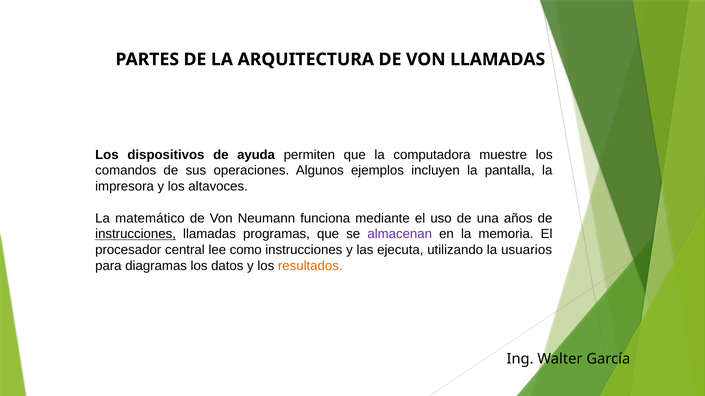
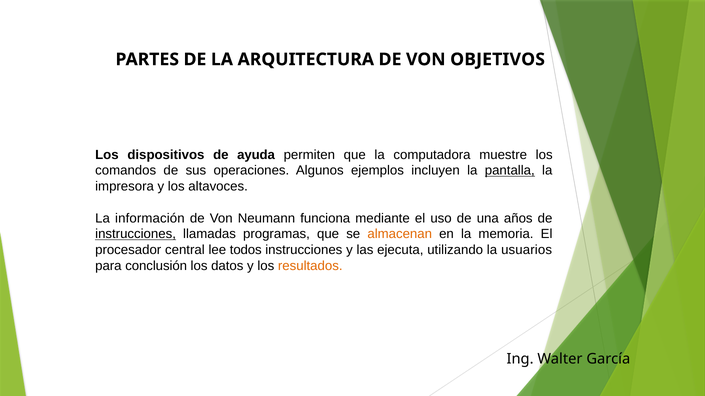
VON LLAMADAS: LLAMADAS -> OBJETIVOS (498, 60)
pantalla underline: none -> present (510, 171)
matemático: matemático -> información (150, 218)
almacenan colour: purple -> orange (400, 234)
como: como -> todos (246, 250)
diagramas: diagramas -> conclusión (156, 266)
